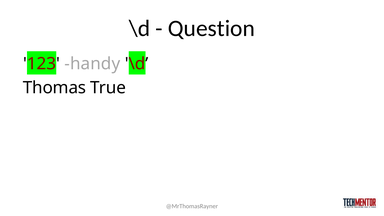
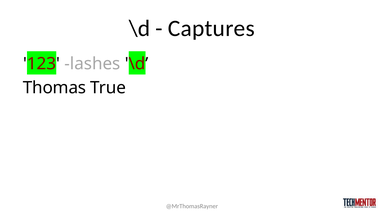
Question: Question -> Captures (211, 28)
handy: handy -> lashes (92, 64)
